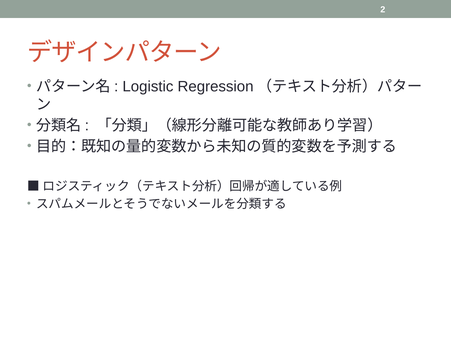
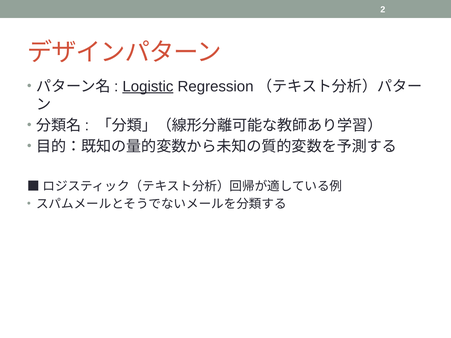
Logistic underline: none -> present (148, 87)
